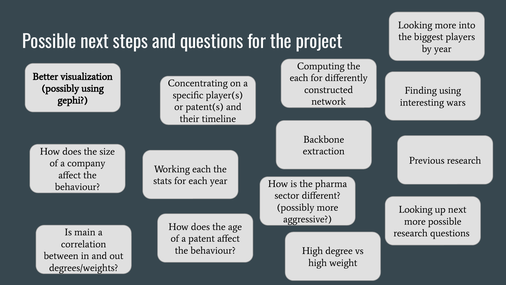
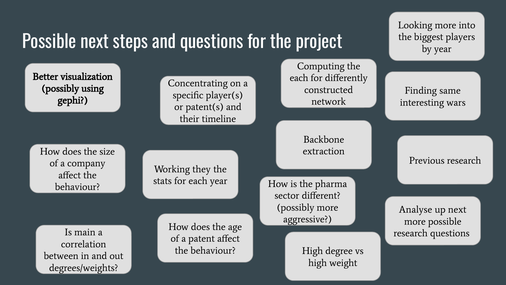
Finding using: using -> same (450, 91)
Working each: each -> they (202, 169)
Looking: Looking -> Analyse (416, 209)
